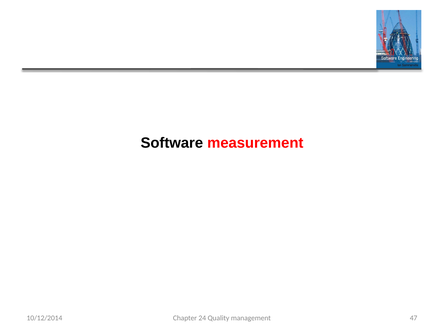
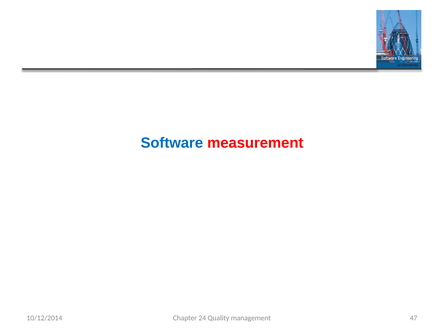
Software colour: black -> blue (172, 143)
